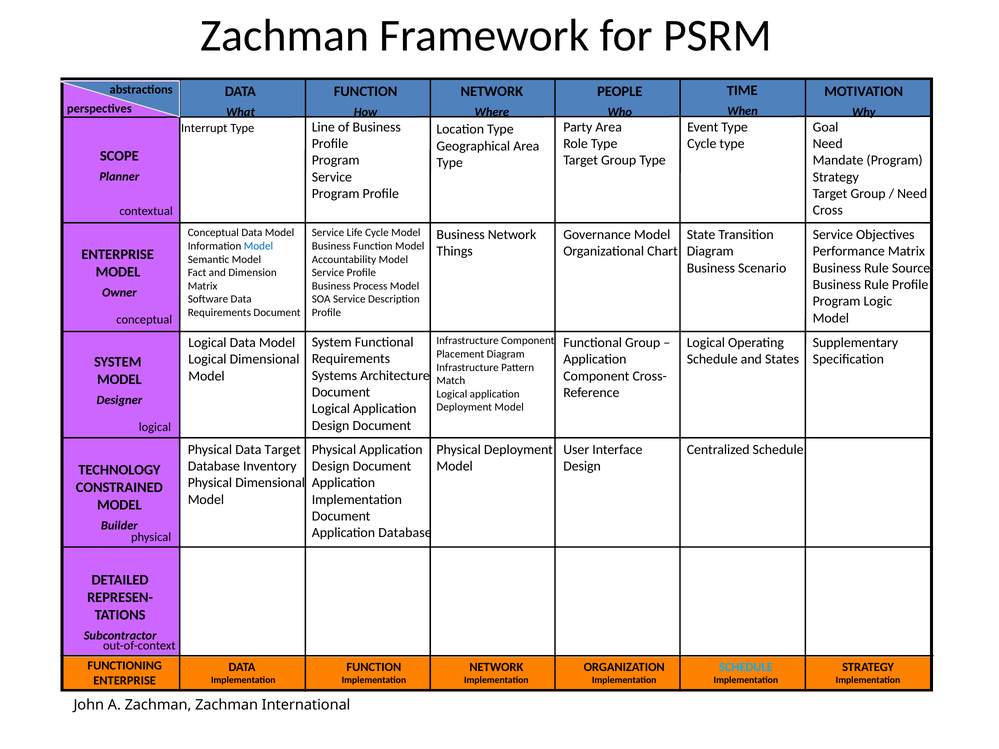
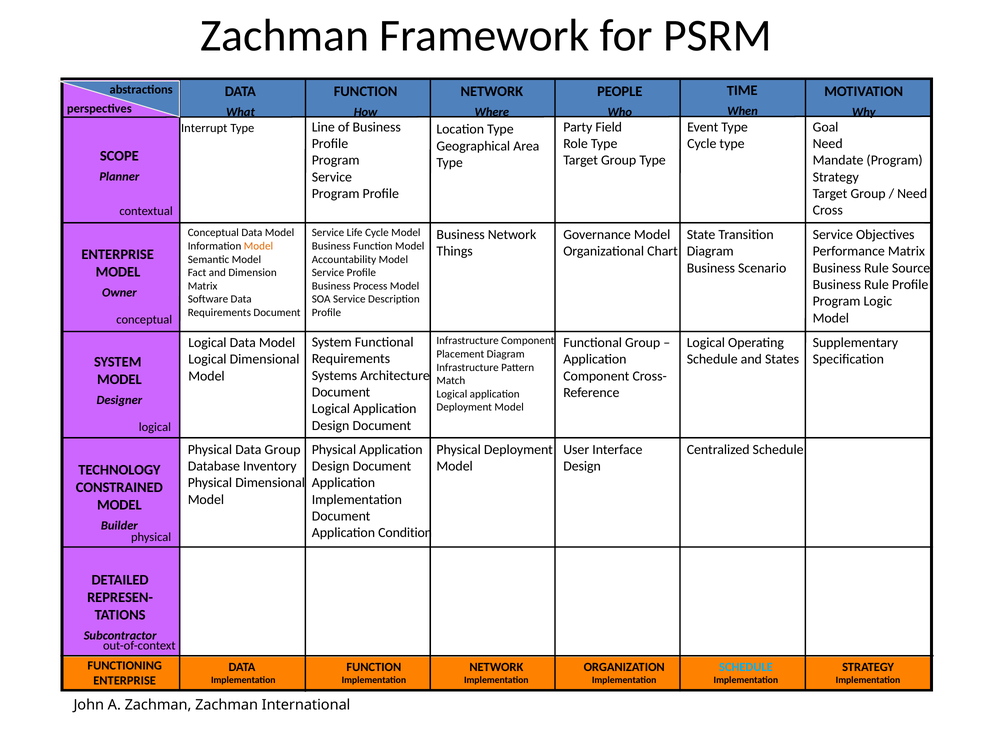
Party Area: Area -> Field (609, 127)
Model colour: blue -> orange (258, 246)
Data Target: Target -> Group (283, 450)
Application Database: Database -> Condition (405, 533)
